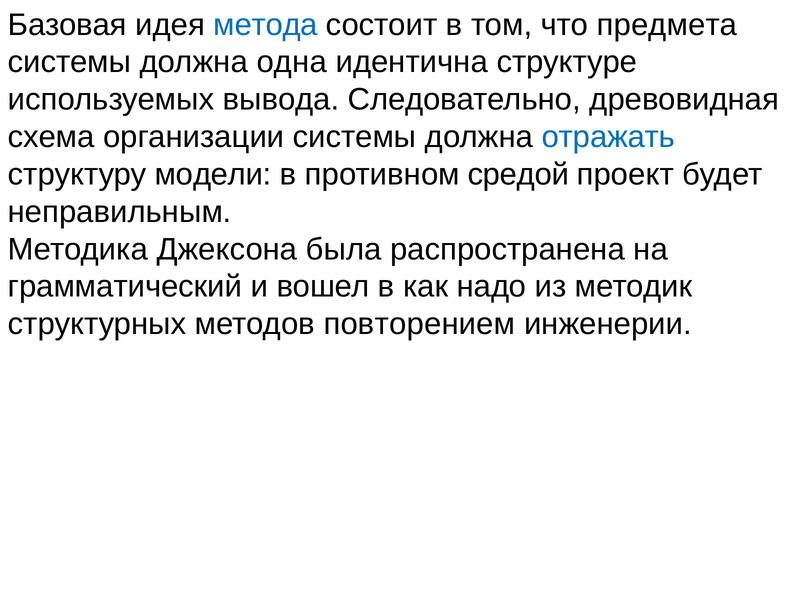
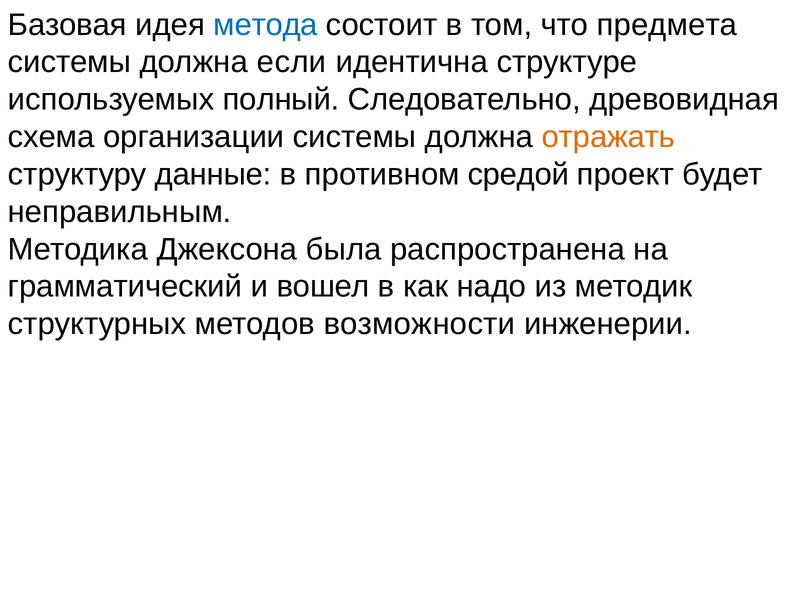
одна: одна -> если (292, 62)
вывода: вывода -> полный (281, 100)
отражать colour: blue -> orange (608, 137)
модели: модели -> данные (213, 174)
повторением: повторением -> возможности (419, 324)
